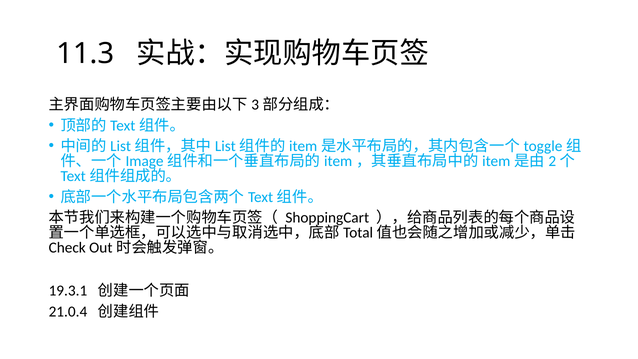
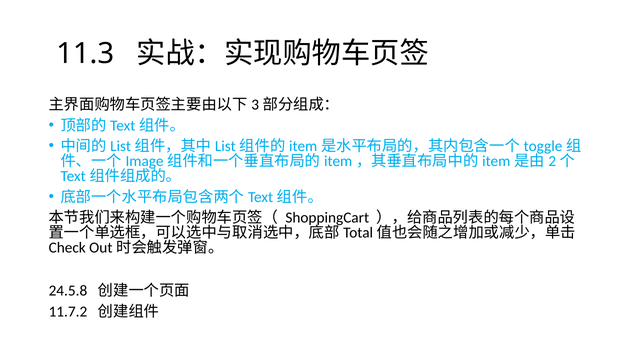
19.3.1: 19.3.1 -> 24.5.8 (68, 291)
21.0.4: 21.0.4 -> 11.7.2 (68, 312)
